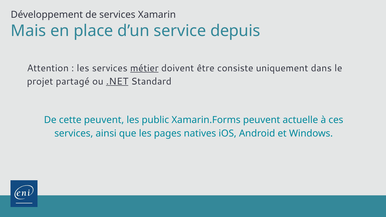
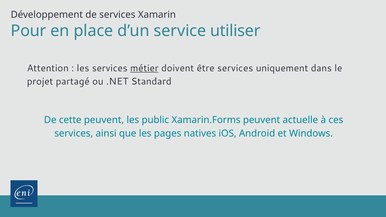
Mais: Mais -> Pour (29, 31)
depuis: depuis -> utiliser (235, 31)
être consiste: consiste -> services (235, 68)
.NET underline: present -> none (117, 81)
